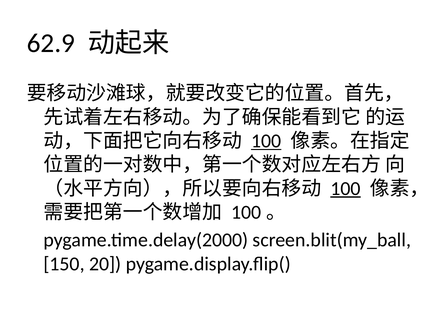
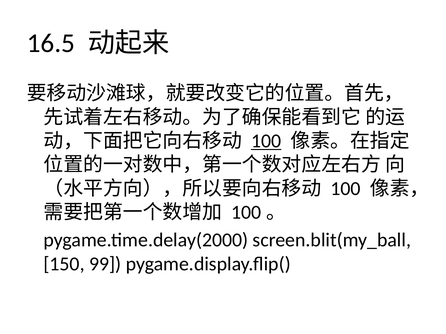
62.9: 62.9 -> 16.5 (51, 43)
100 underline: present -> none (346, 189)
20: 20 -> 99 (105, 264)
